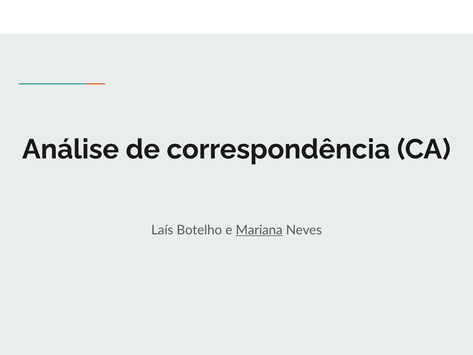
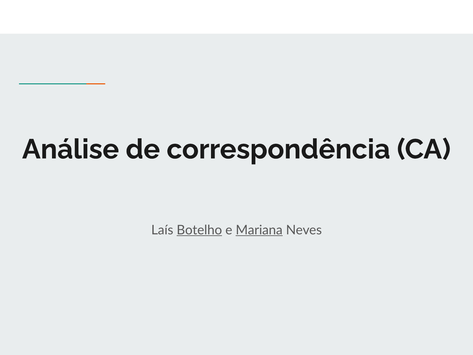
Botelho underline: none -> present (199, 230)
